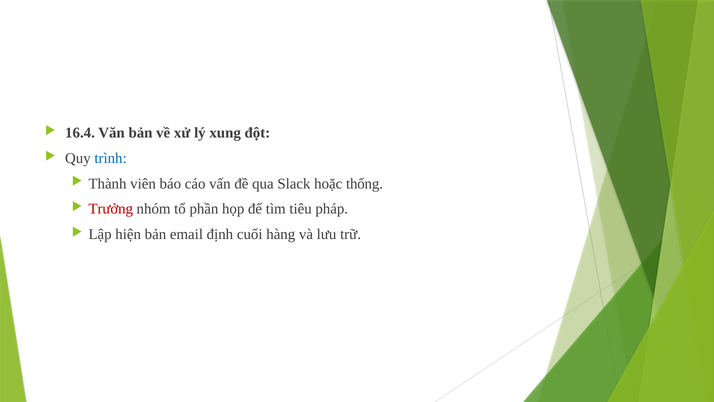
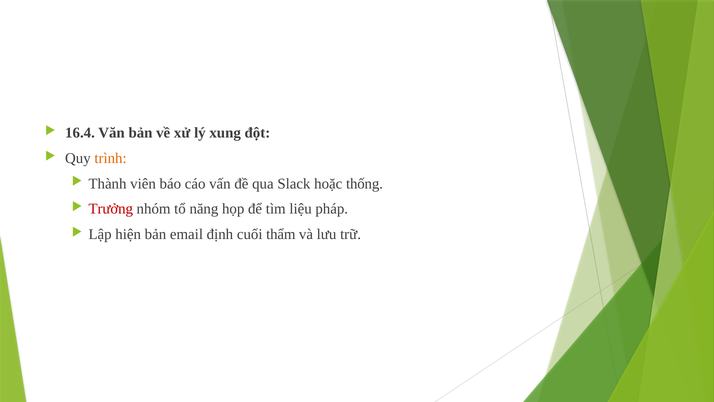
trình colour: blue -> orange (111, 158)
phần: phần -> năng (204, 209)
tiêu: tiêu -> liệu (301, 209)
hàng: hàng -> thẩm (281, 234)
